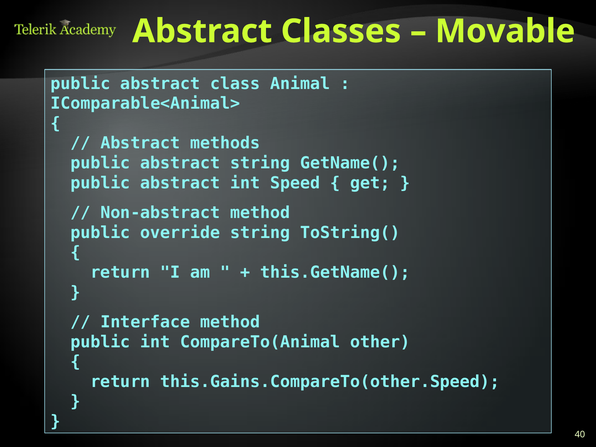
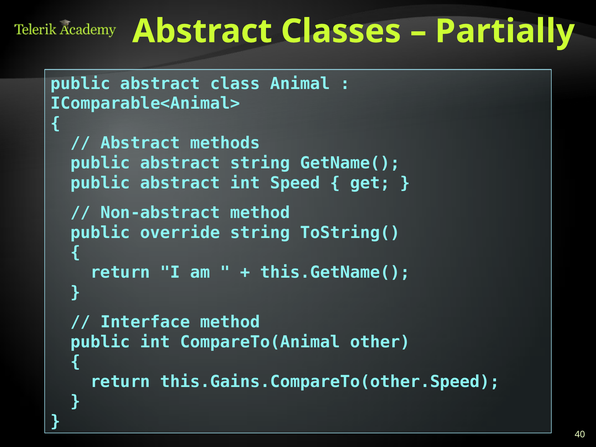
Movable: Movable -> Partially (505, 31)
